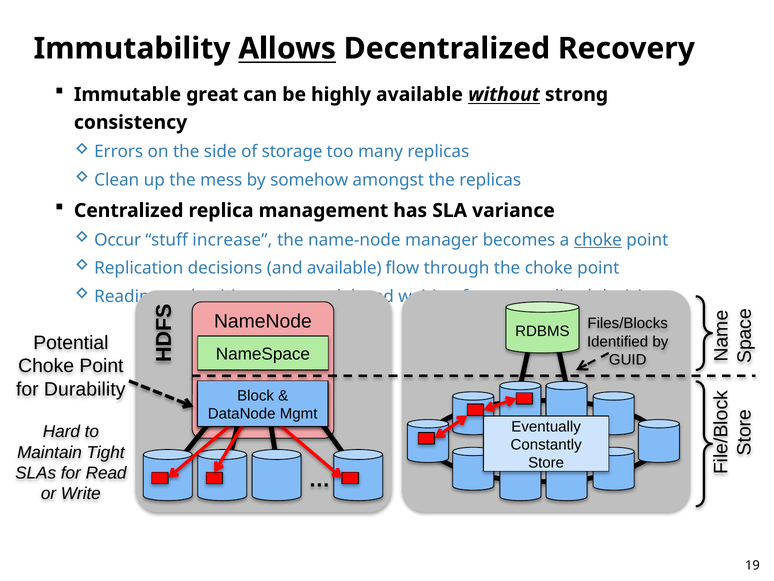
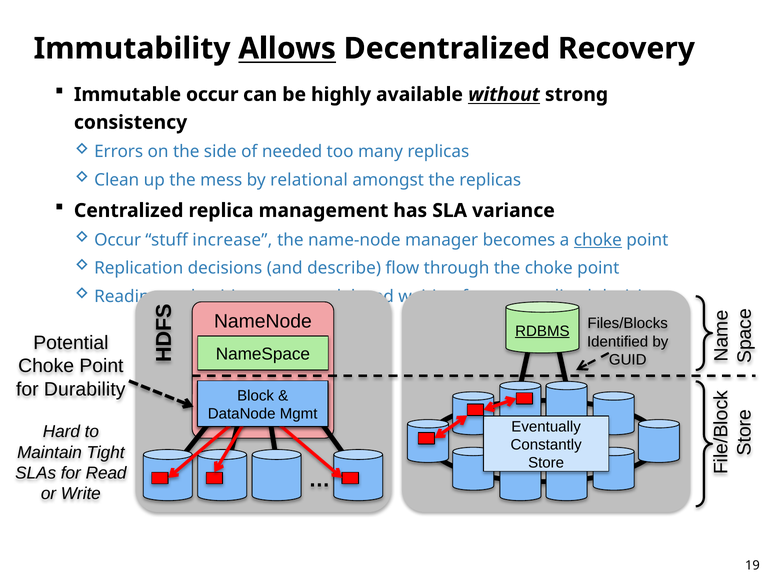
Immutable great: great -> occur (212, 94)
storage: storage -> needed (292, 152)
somehow: somehow -> relational (309, 180)
and available: available -> describe (344, 268)
RDBMS underline: none -> present (542, 331)
